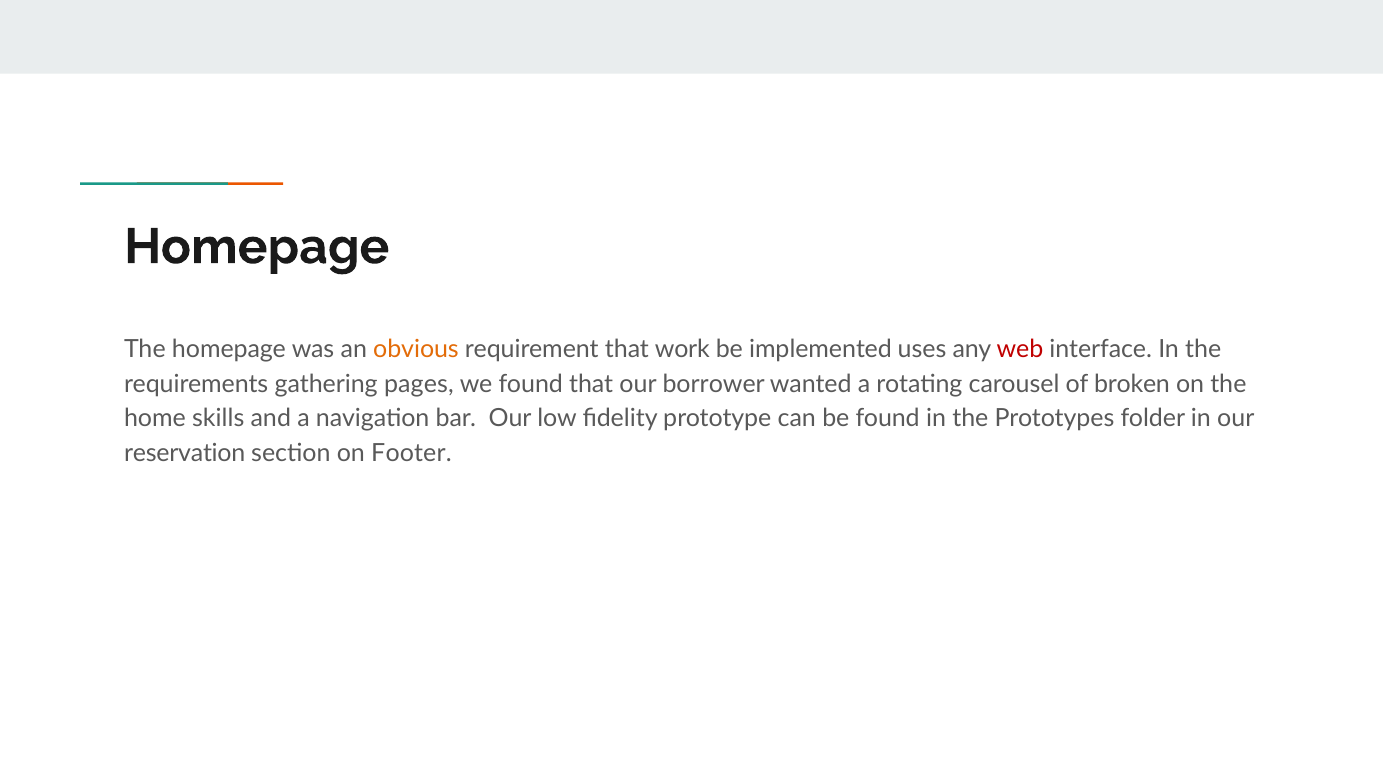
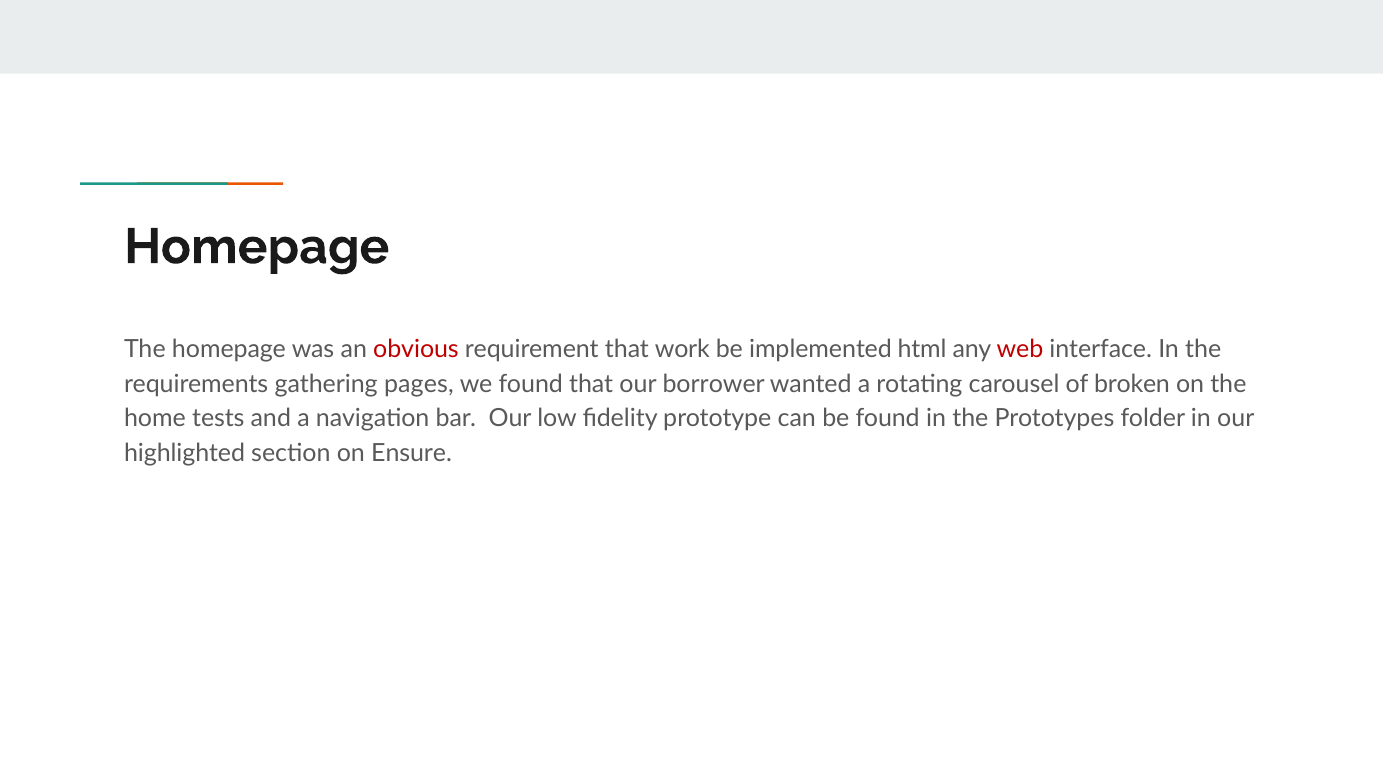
obvious colour: orange -> red (416, 349)
uses: uses -> html (922, 349)
skills: skills -> tests (218, 418)
reservation: reservation -> highlighted (185, 453)
Footer: Footer -> Ensure (412, 453)
